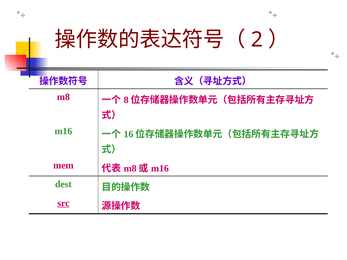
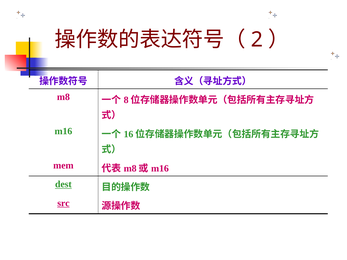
dest underline: none -> present (63, 184)
